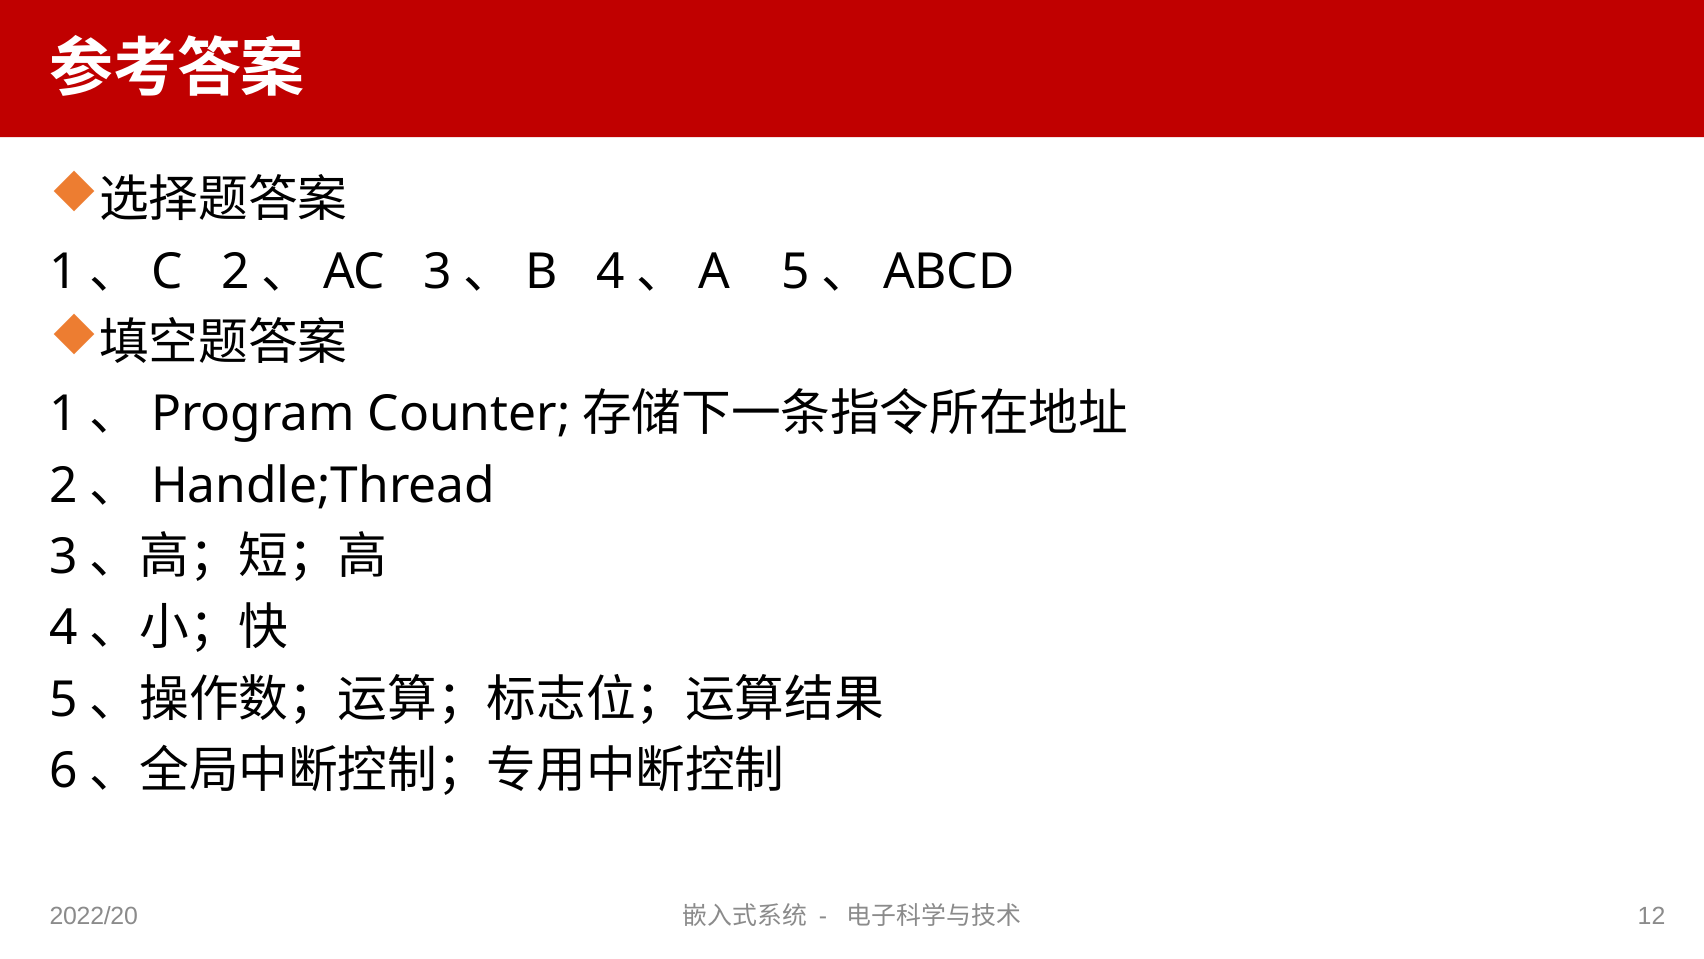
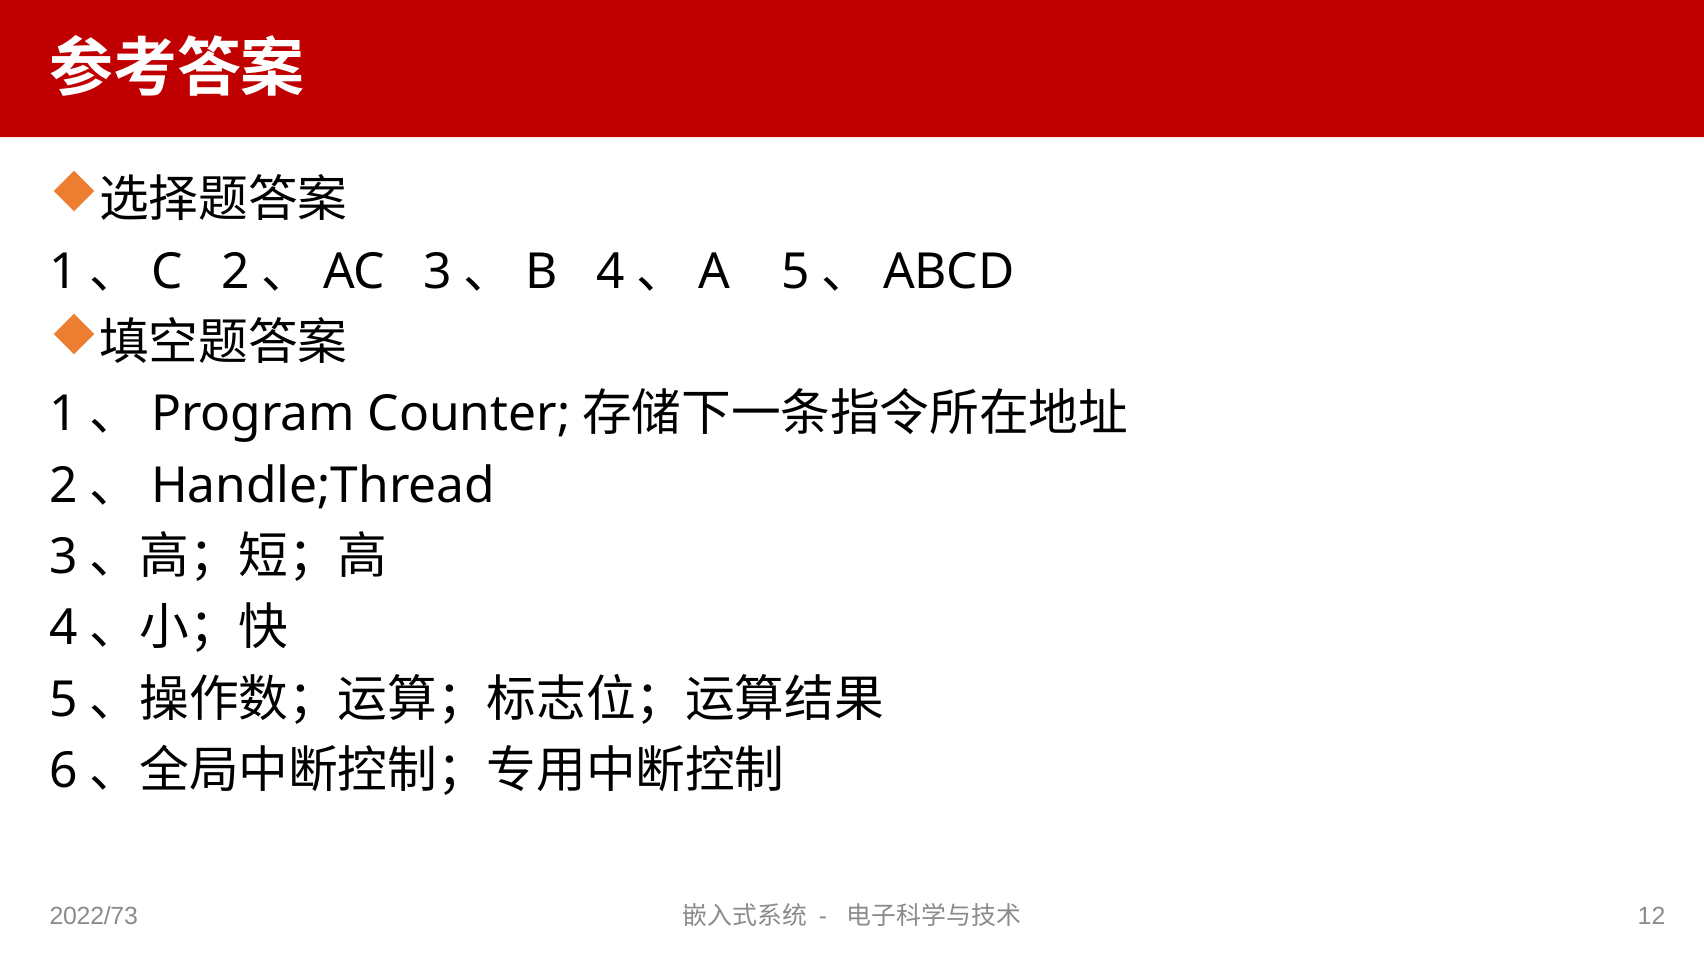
2022/20: 2022/20 -> 2022/73 (94, 916)
